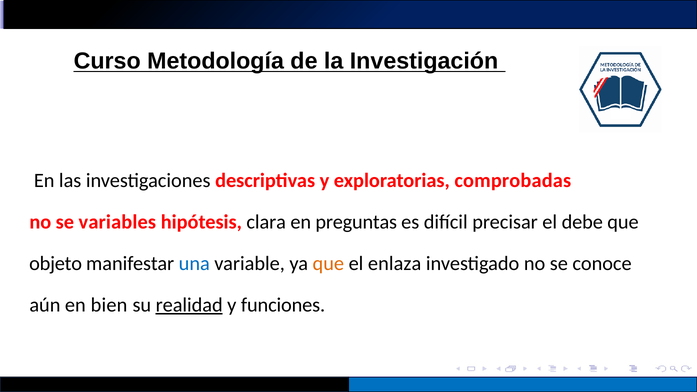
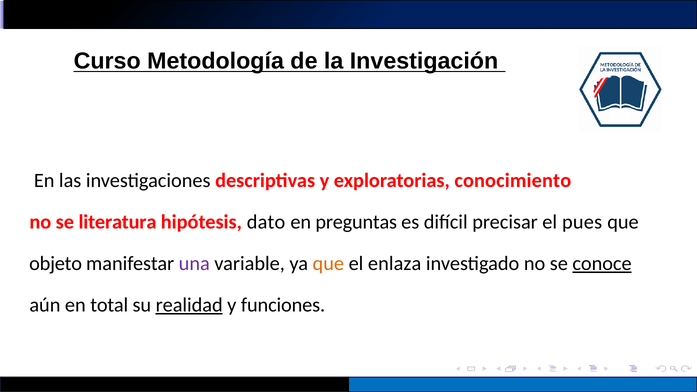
comprobadas: comprobadas -> conocimiento (513, 181)
variables: variables -> literatura (118, 222)
clara: clara -> dato (266, 222)
debe: debe -> pues (582, 222)
una colour: blue -> purple (194, 264)
conoce underline: none -> present (602, 264)
bien: bien -> total (109, 305)
